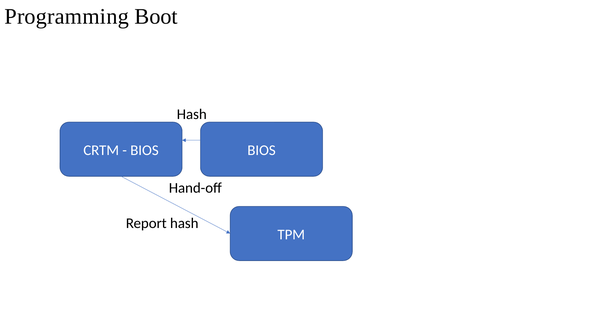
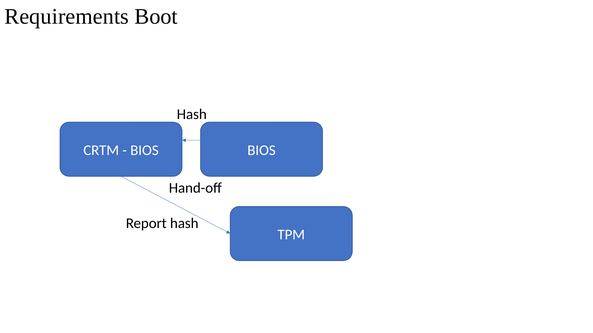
Programming: Programming -> Requirements (67, 17)
